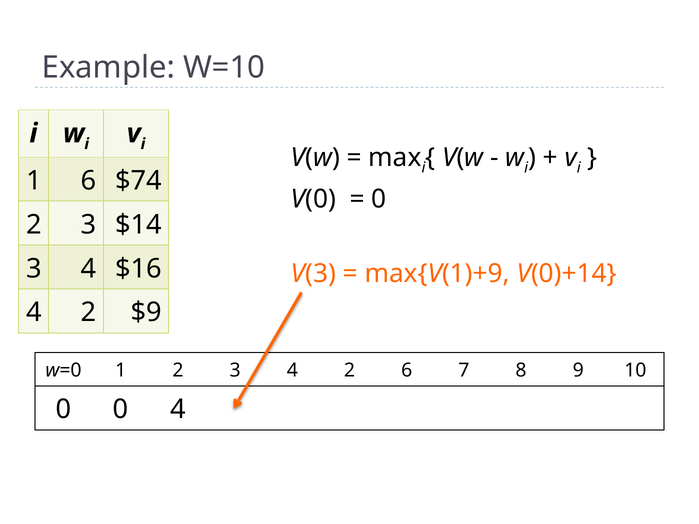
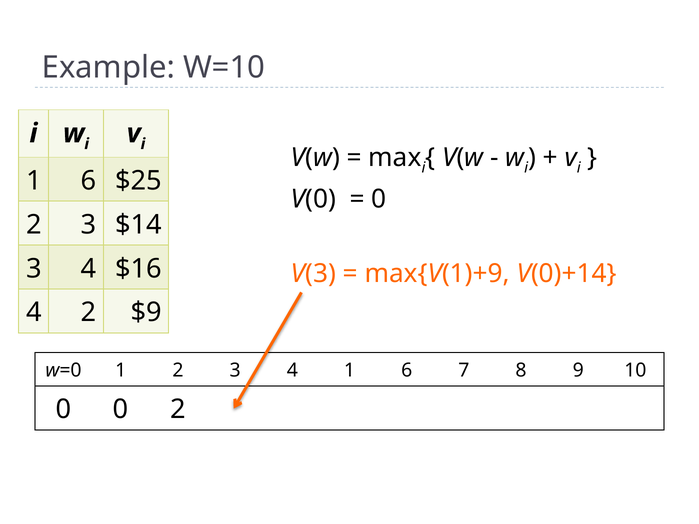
$74: $74 -> $25 (138, 181)
2: 2 -> 1 (349, 371)
0 4: 4 -> 2 (178, 410)
